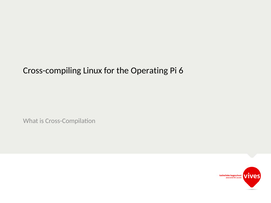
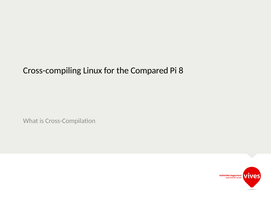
Operating: Operating -> Compared (149, 71)
6: 6 -> 8 (181, 71)
